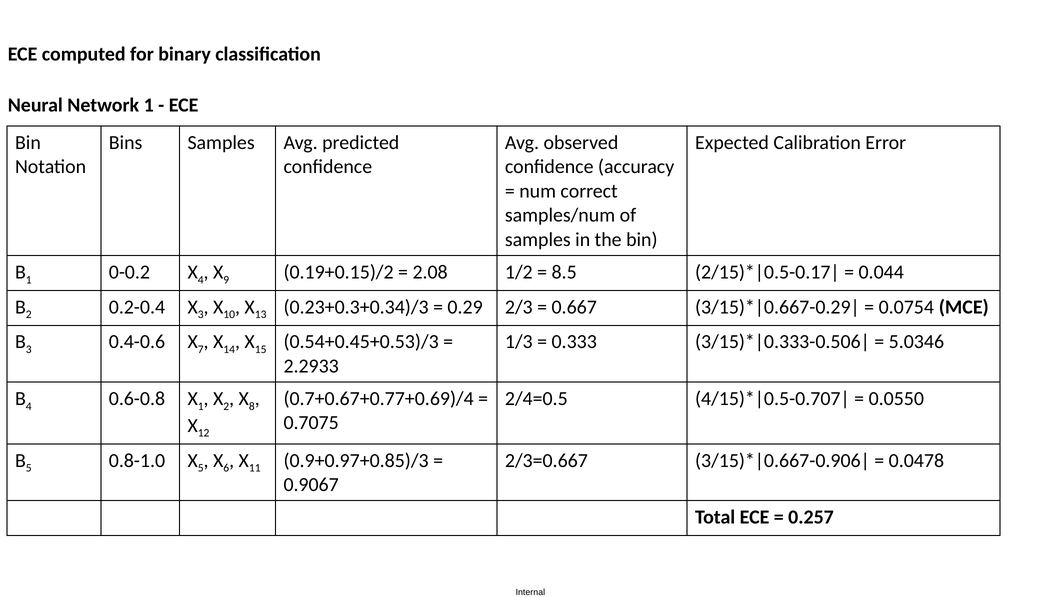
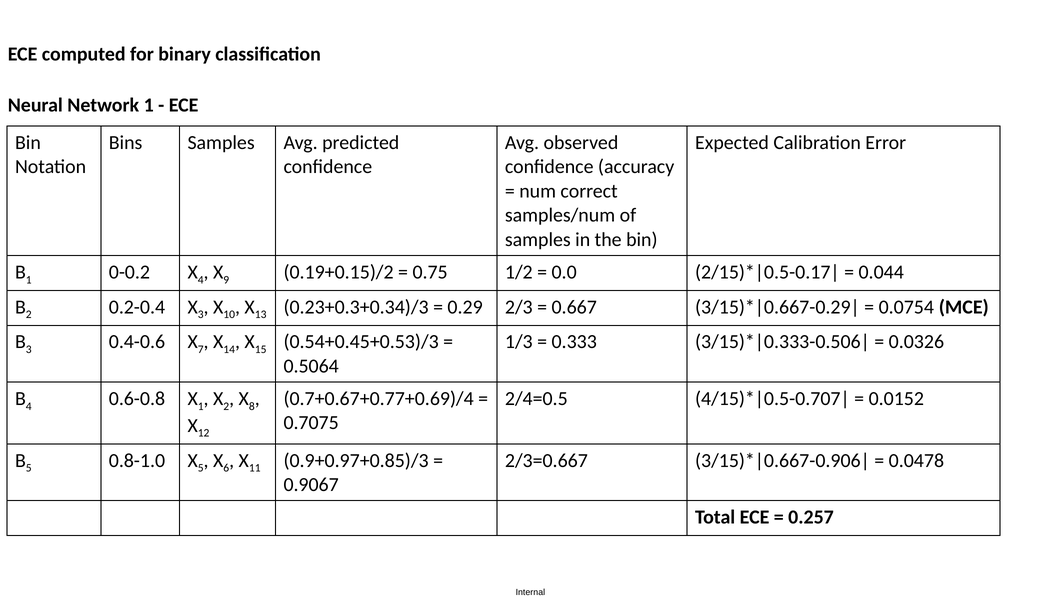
2.08: 2.08 -> 0.75 (430, 272)
8.5: 8.5 -> 0.0 (564, 272)
5.0346: 5.0346 -> 0.0326 (916, 342)
2.2933: 2.2933 -> 0.5064 (311, 366)
0.0550: 0.0550 -> 0.0152 (896, 398)
